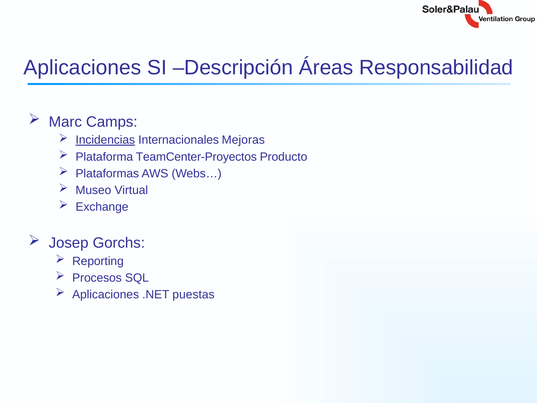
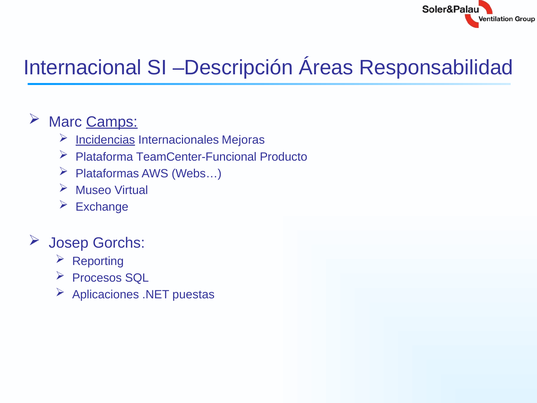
Aplicaciones: Aplicaciones -> Internacional (82, 67)
Camps underline: none -> present (112, 122)
TeamCenter-Proyectos: TeamCenter-Proyectos -> TeamCenter-Funcional (196, 157)
